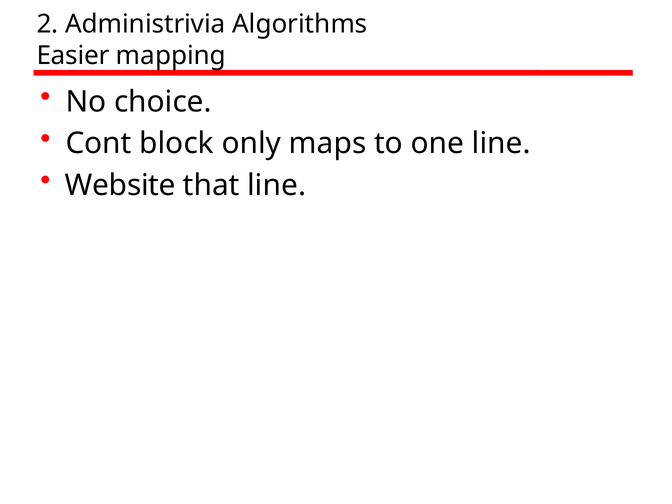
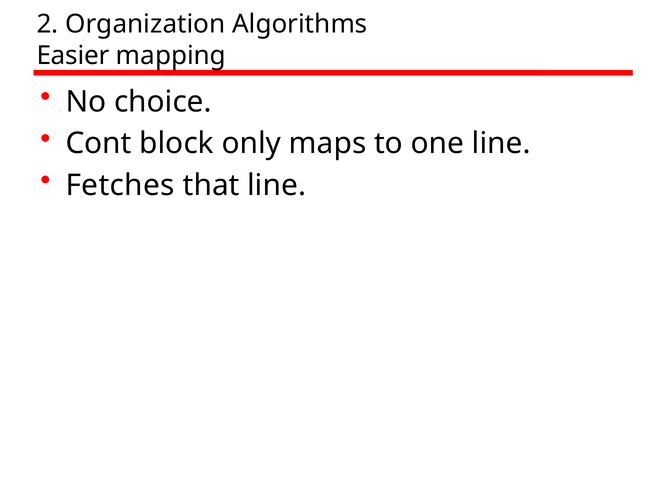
Administrivia: Administrivia -> Organization (145, 24)
Website: Website -> Fetches (120, 185)
